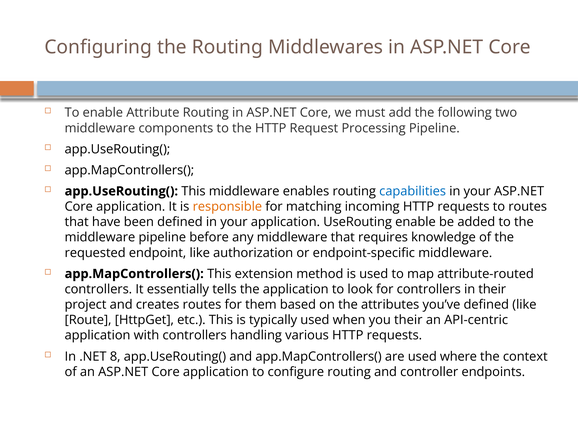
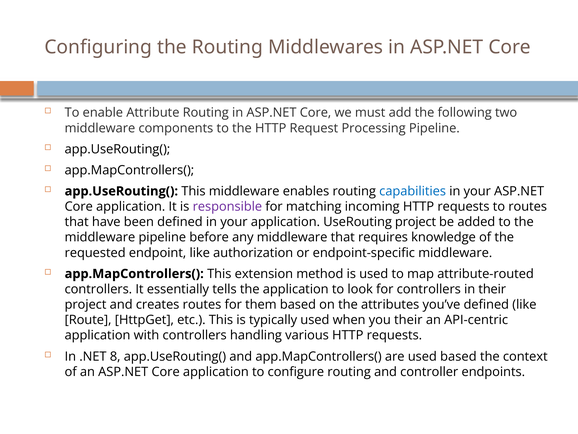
responsible colour: orange -> purple (227, 206)
UseRouting enable: enable -> project (416, 222)
used where: where -> based (458, 356)
